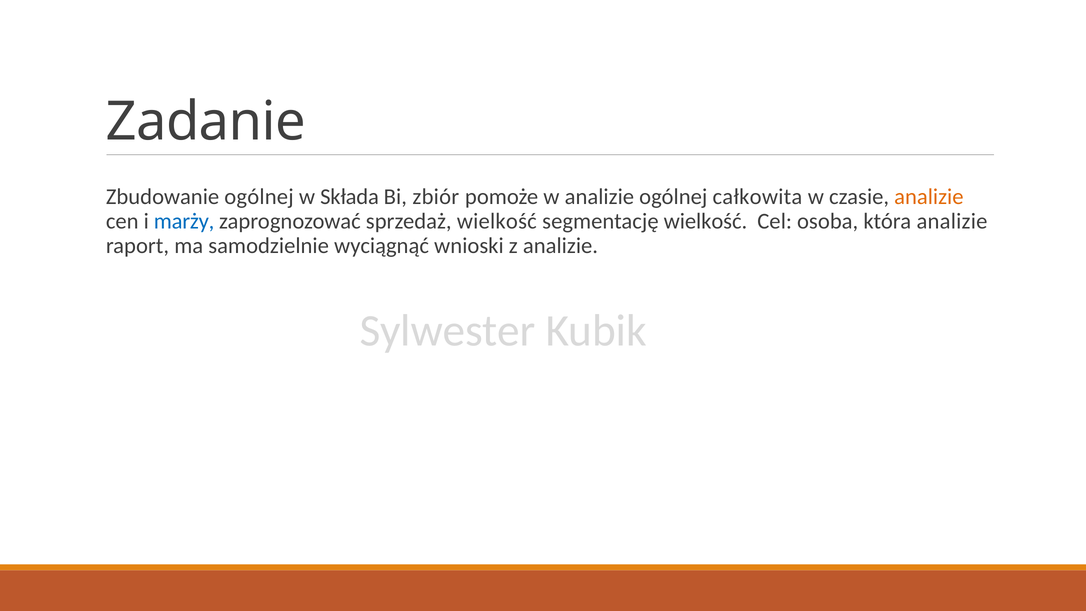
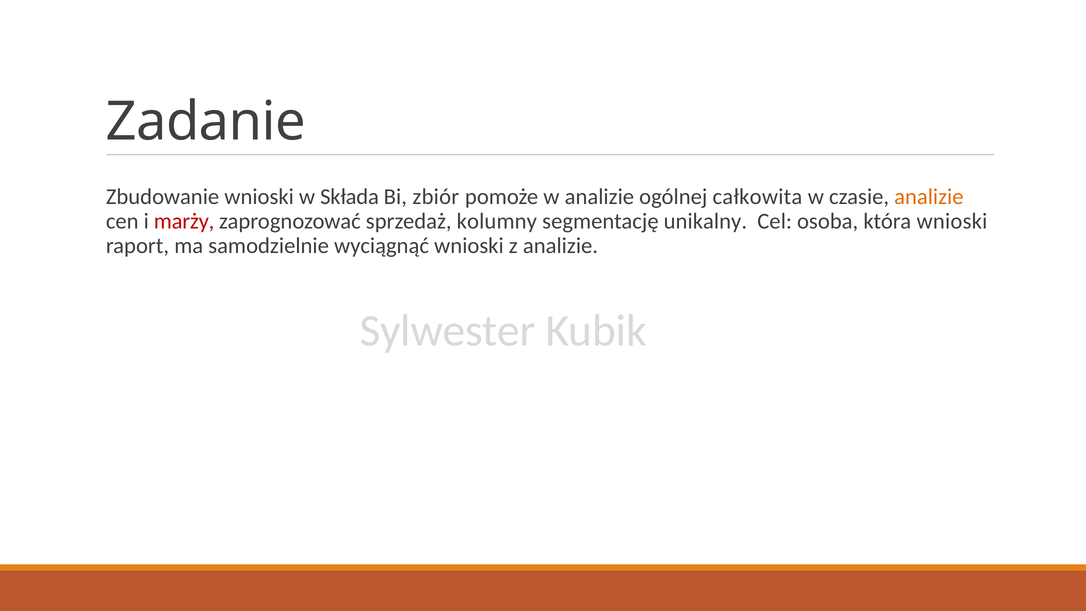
Zbudowanie ogólnej: ogólnej -> wnioski (259, 197)
marży colour: blue -> red (184, 221)
sprzedaż wielkość: wielkość -> kolumny (497, 221)
segmentację wielkość: wielkość -> unikalny (705, 221)
która analizie: analizie -> wnioski (952, 221)
